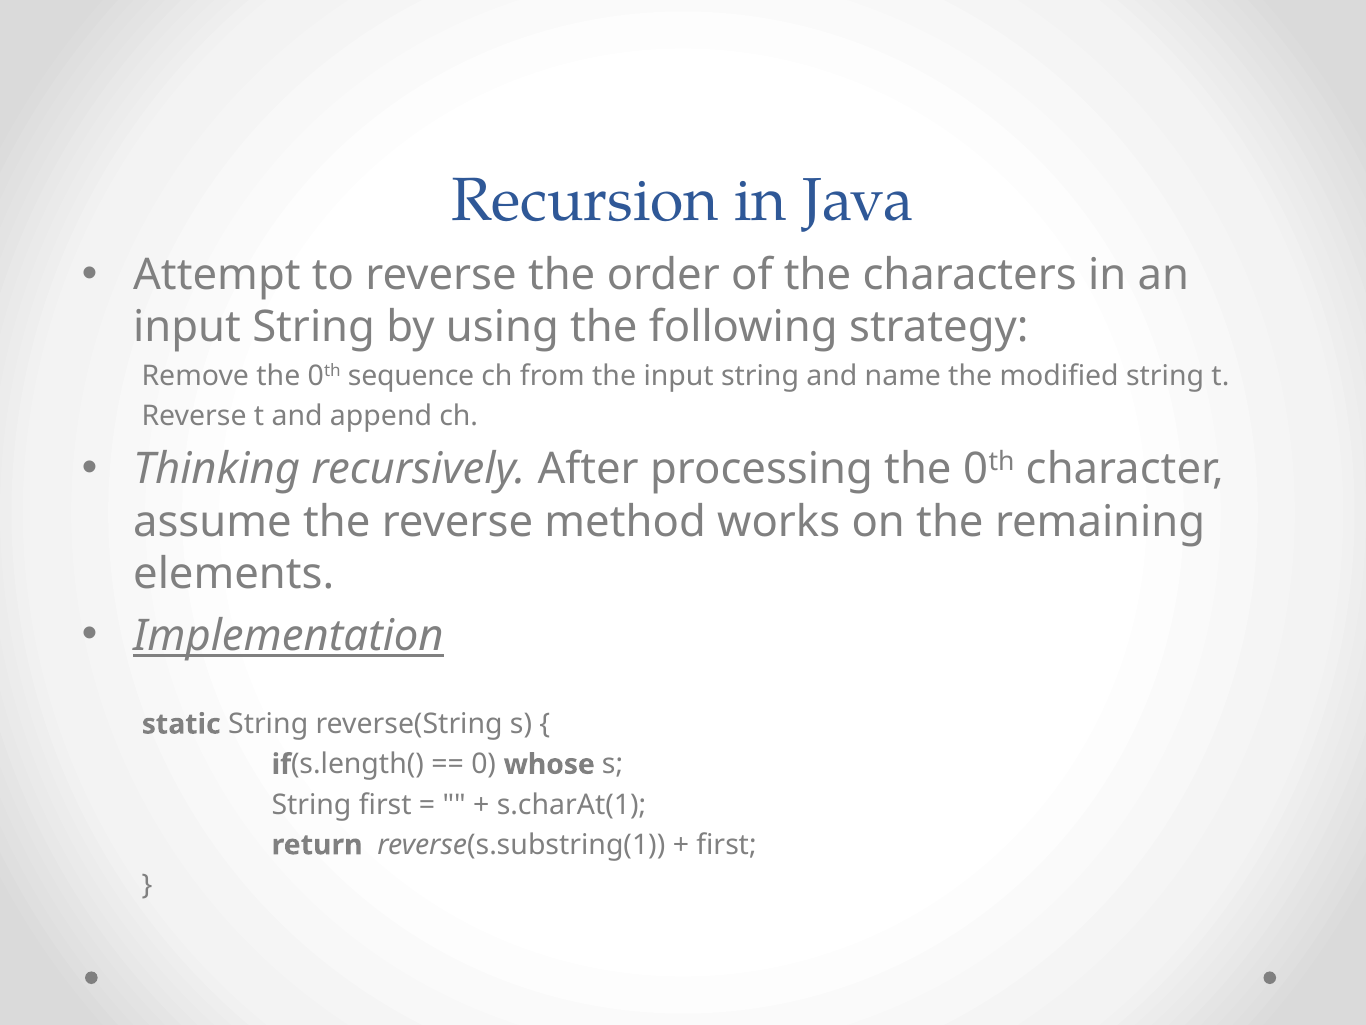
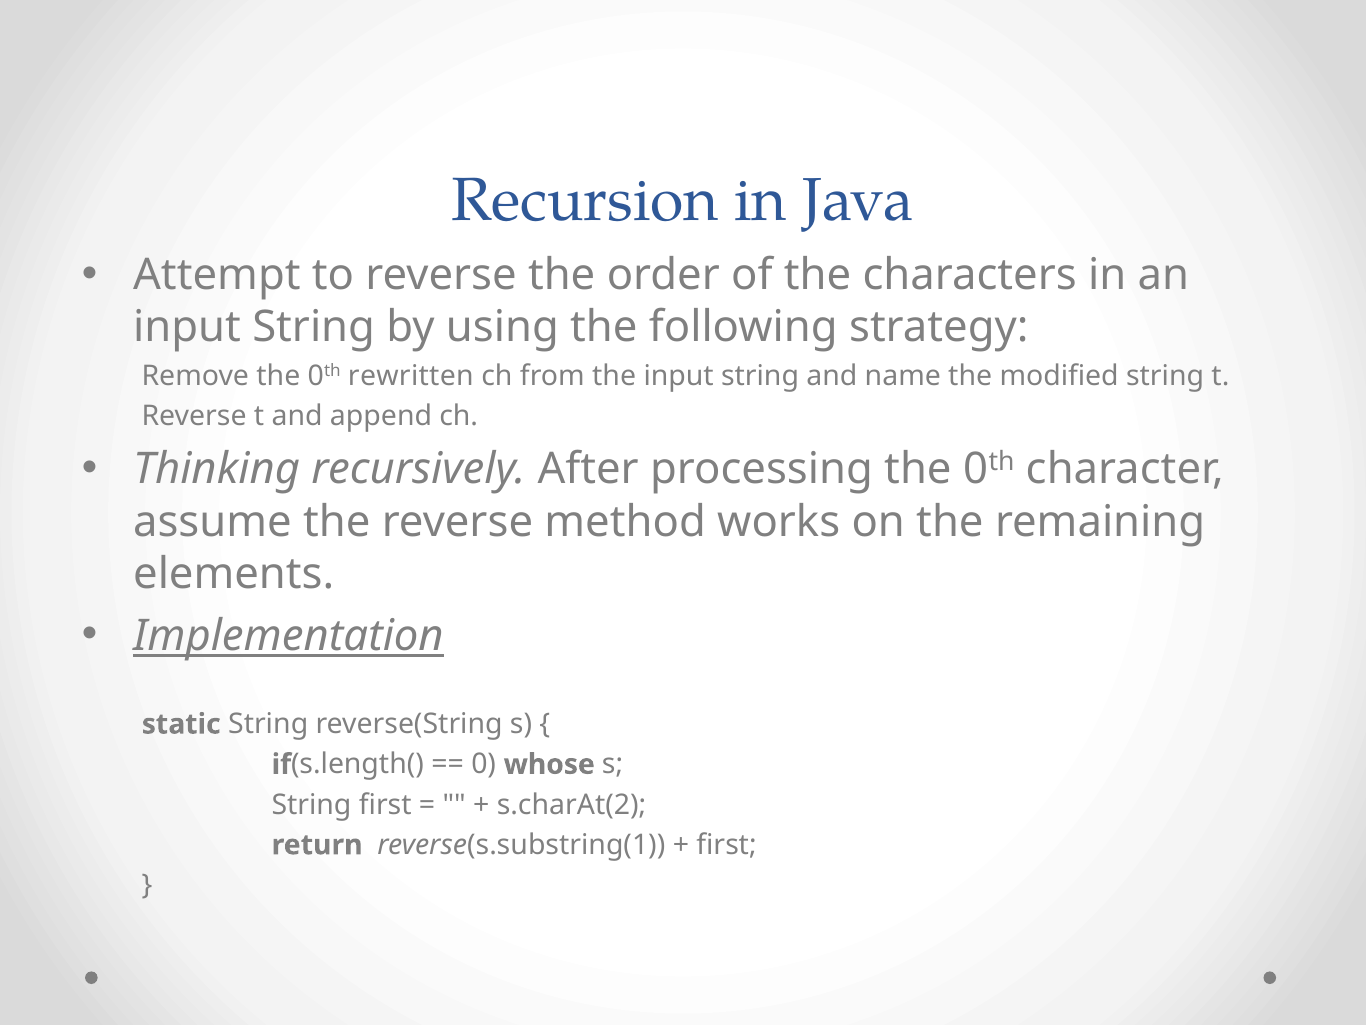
sequence: sequence -> rewritten (411, 376)
s.charAt(1: s.charAt(1 -> s.charAt(2 (572, 804)
